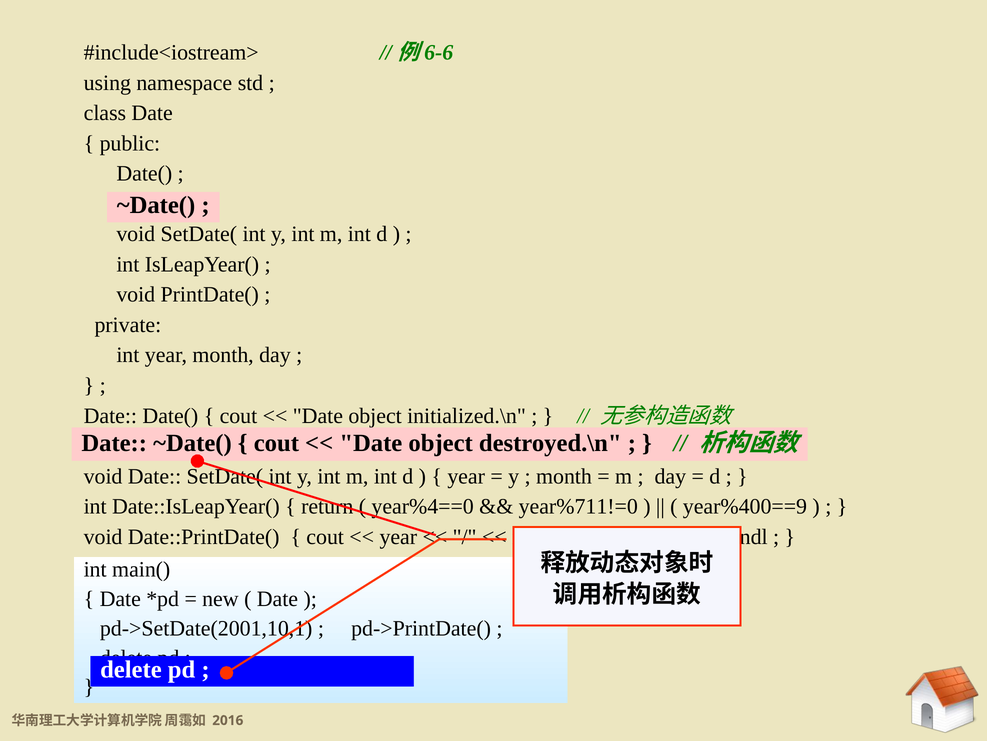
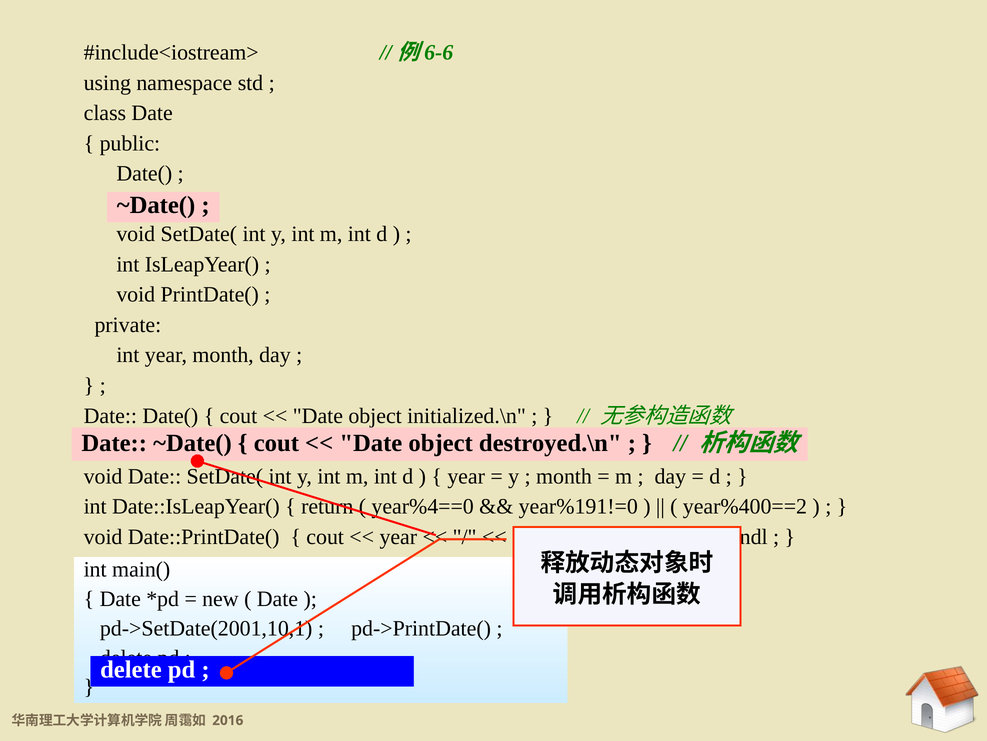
year%711!=0: year%711!=0 -> year%191!=0 (578, 506)
year%400==9: year%400==9 -> year%400==2 (745, 506)
